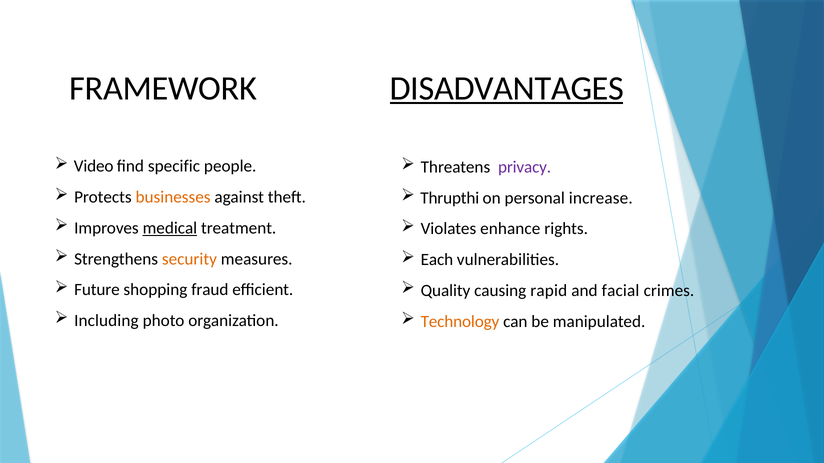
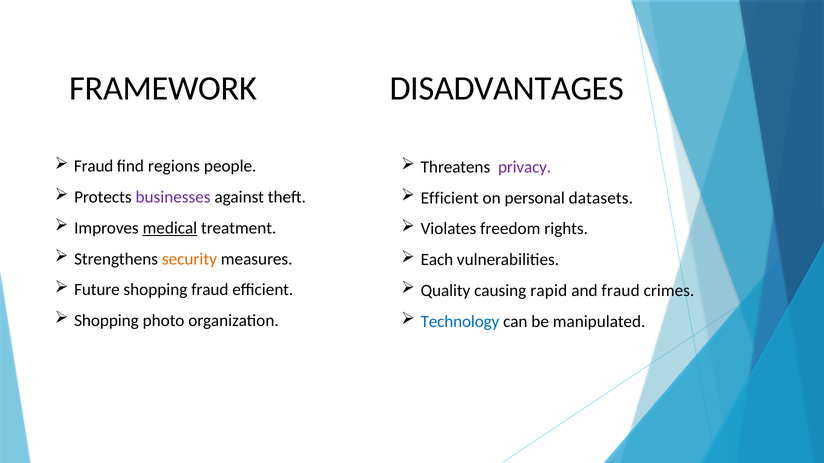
DISADVANTAGES underline: present -> none (507, 88)
Video: Video -> Fraud (94, 166)
specific: specific -> regions (174, 166)
businesses colour: orange -> purple (173, 197)
Thrupthi: Thrupthi -> Efficient (450, 198)
increase: increase -> datasets (601, 198)
enhance: enhance -> freedom (510, 229)
and facial: facial -> fraud (621, 291)
Including: Including -> Shopping (106, 321)
Technology colour: orange -> blue (460, 322)
